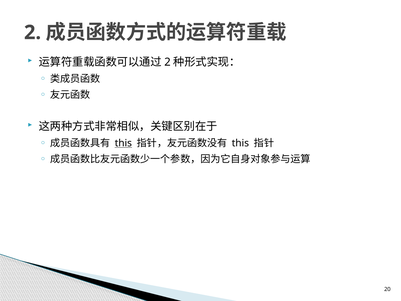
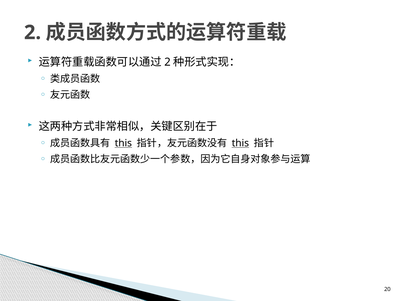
this underline: none -> present (240, 143)
